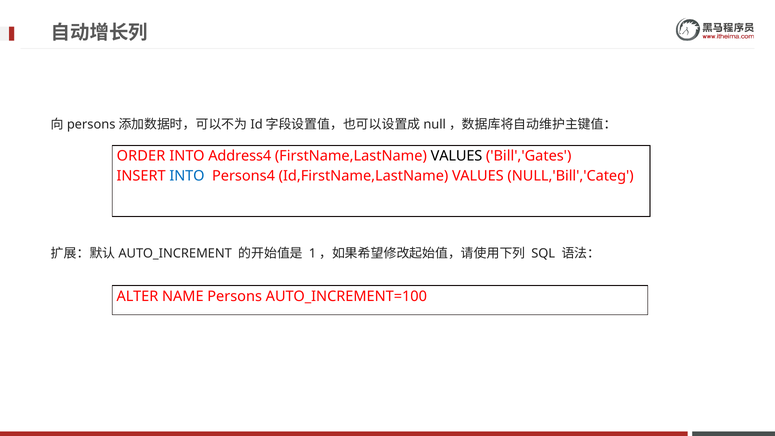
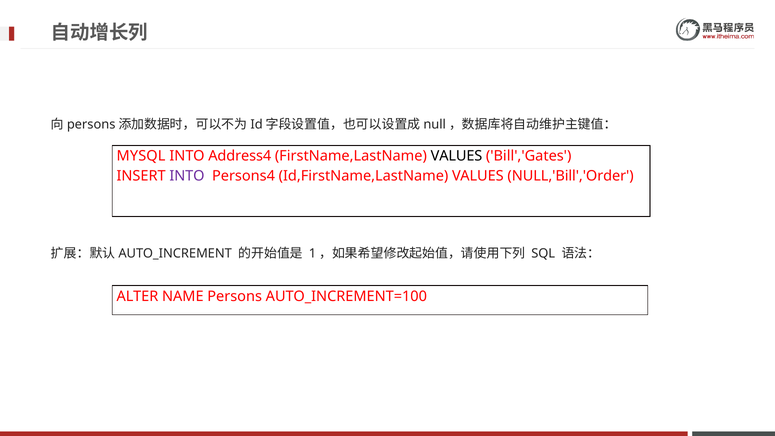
ORDER: ORDER -> MYSQL (141, 156)
INTO colour: blue -> purple (187, 176)
NULL,'Bill','Categ: NULL,'Bill','Categ -> NULL,'Bill','Order (571, 176)
